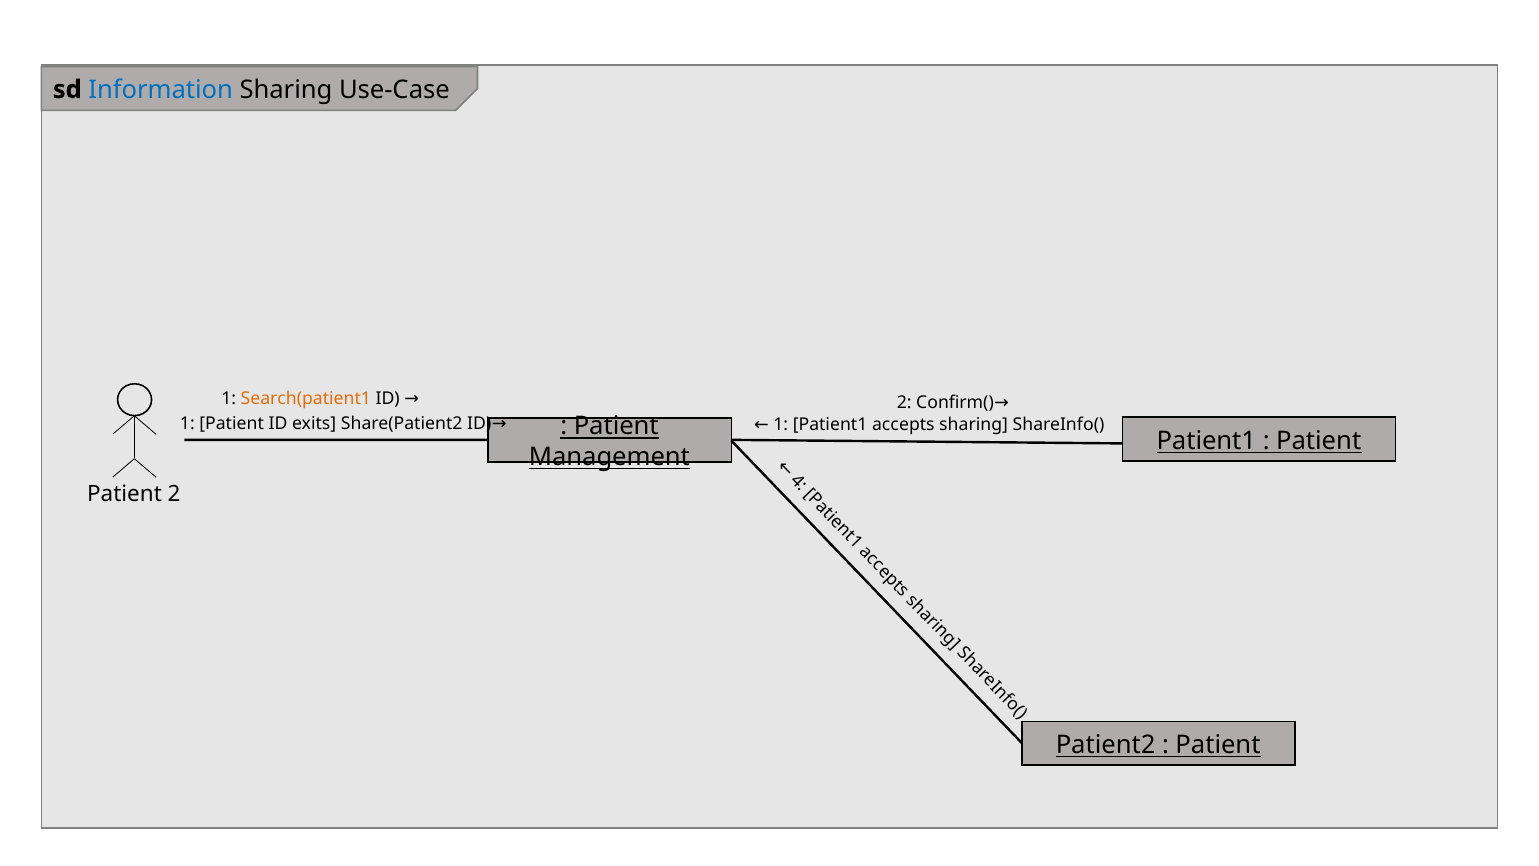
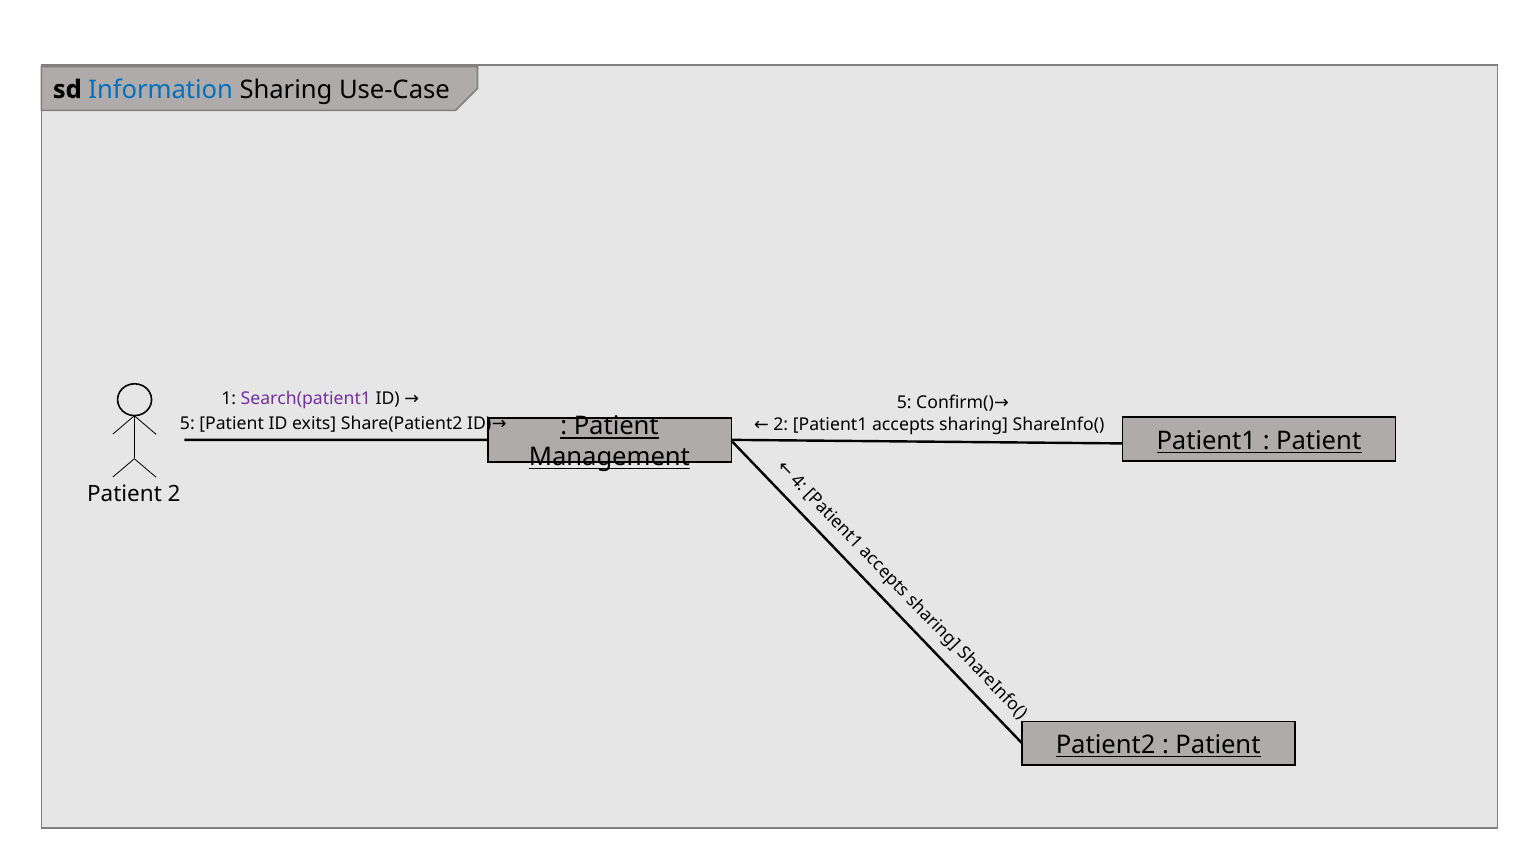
Search(patient1 colour: orange -> purple (306, 398)
2: 2 -> 5 (904, 403)
1: 1 -> 2 (781, 424)
1: 1 -> 5 (187, 423)
